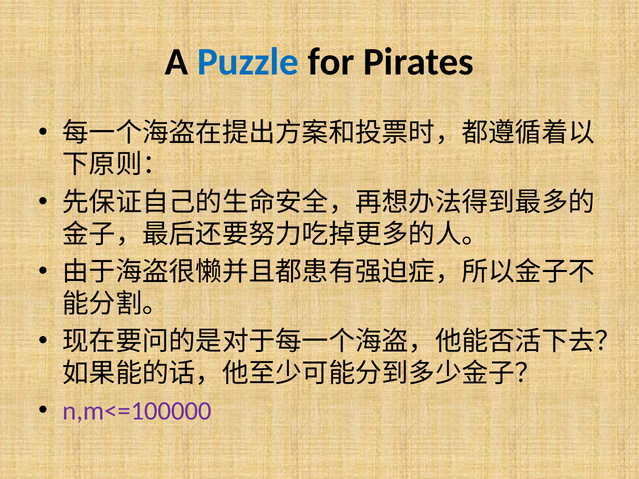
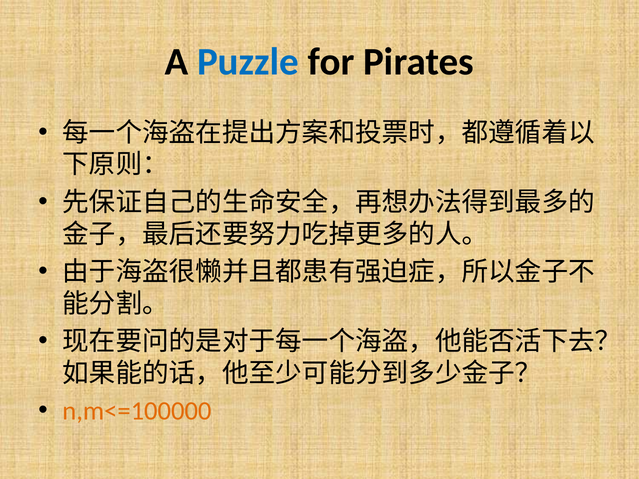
n,m<=100000 colour: purple -> orange (137, 411)
